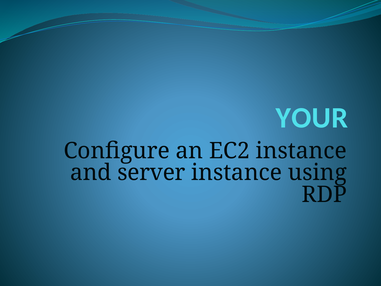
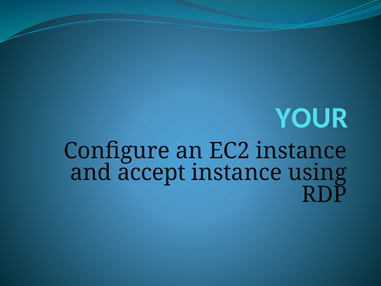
server: server -> accept (151, 173)
